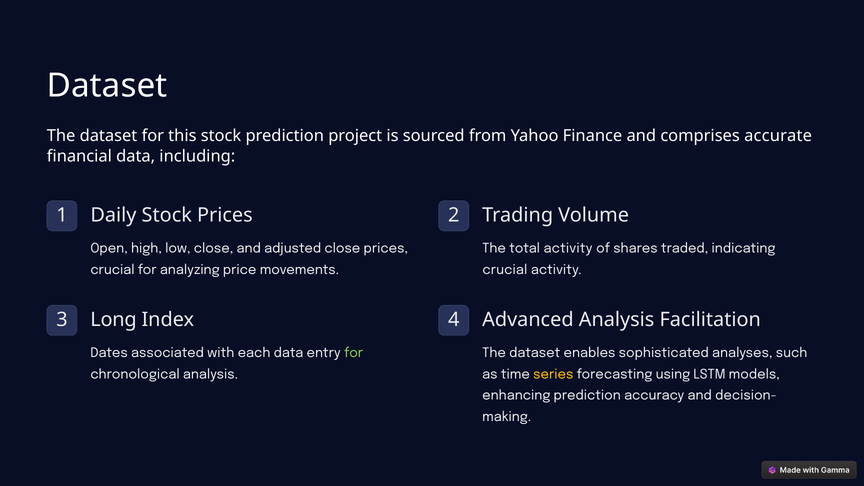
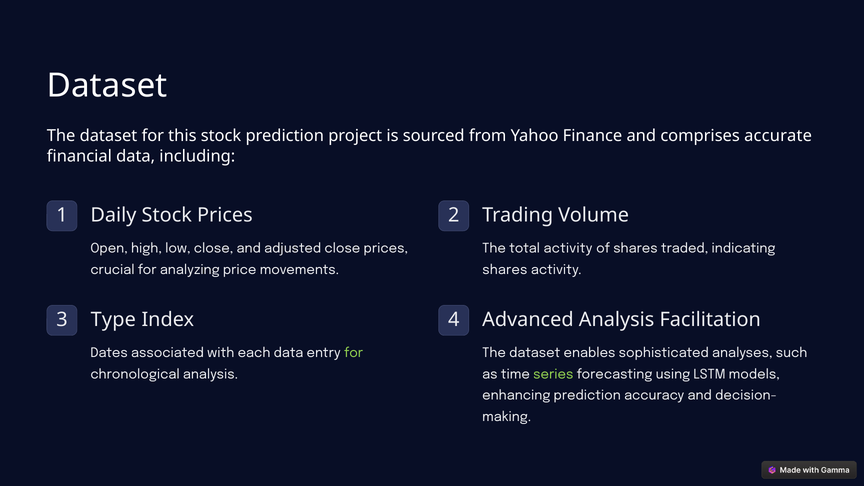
crucial: crucial -> shares (505, 270)
Long: Long -> Type (113, 319)
series colour: yellow -> light green (553, 374)
